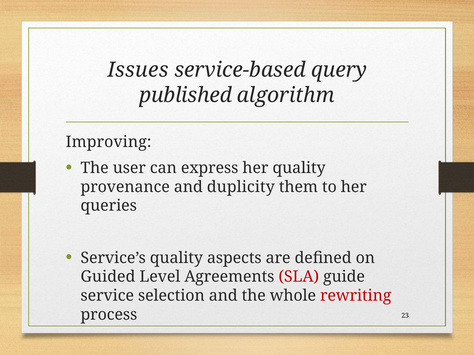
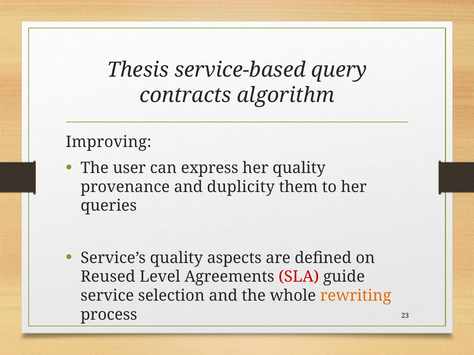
Issues: Issues -> Thesis (138, 70)
published: published -> contracts (185, 95)
Guided: Guided -> Reused (108, 277)
rewriting colour: red -> orange (356, 296)
